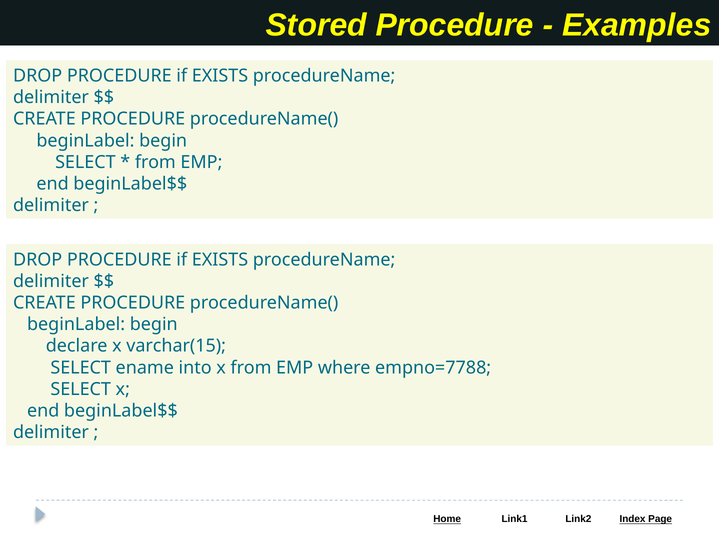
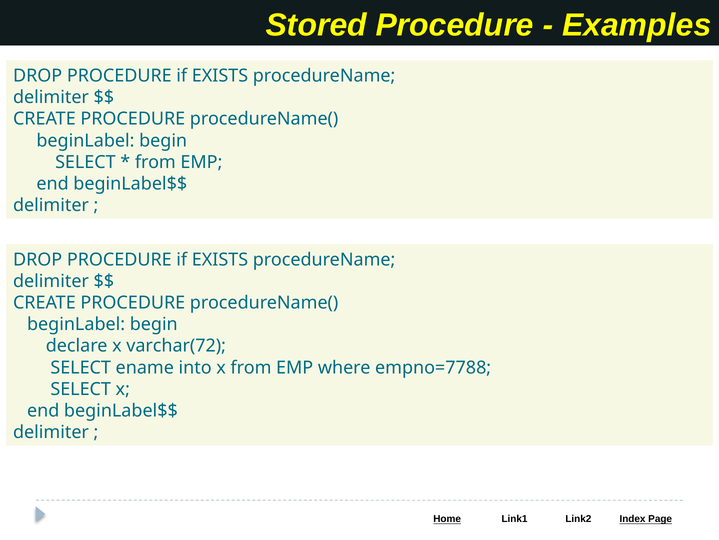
varchar(15: varchar(15 -> varchar(72 (176, 346)
